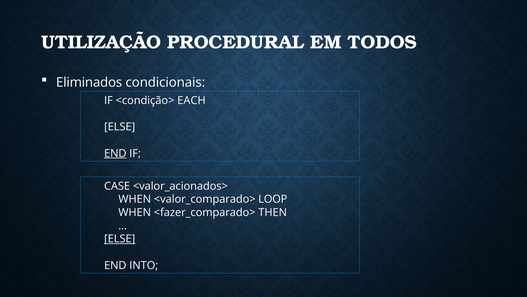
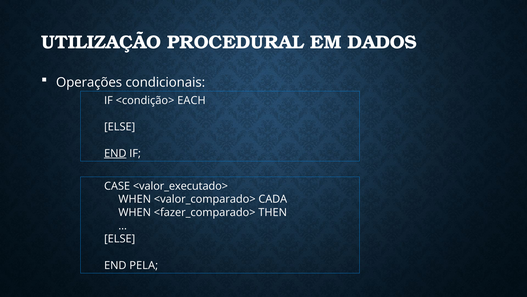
TODOS: TODOS -> DADOS (382, 42)
Eliminados: Eliminados -> Operações (89, 82)
<valor_acionados>: <valor_acionados> -> <valor_executado> (180, 186)
LOOP: LOOP -> CADA (273, 199)
ELSE underline: present -> none (120, 239)
INTO: INTO -> PELA (144, 265)
